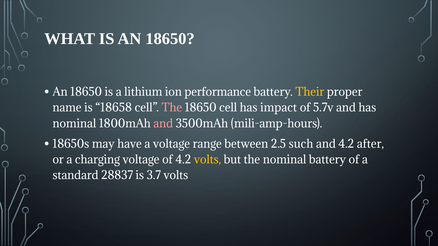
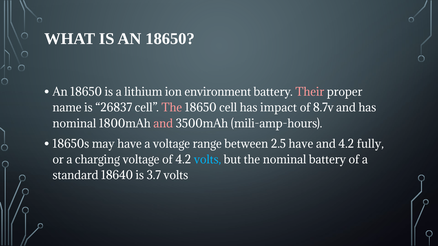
performance: performance -> environment (218, 92)
Their colour: yellow -> pink (310, 92)
18658: 18658 -> 26837 (114, 108)
5.7v: 5.7v -> 8.7v (323, 108)
2.5 such: such -> have (301, 144)
after: after -> fully (370, 144)
volts colour: yellow -> light blue (208, 160)
28837: 28837 -> 18640 (117, 176)
